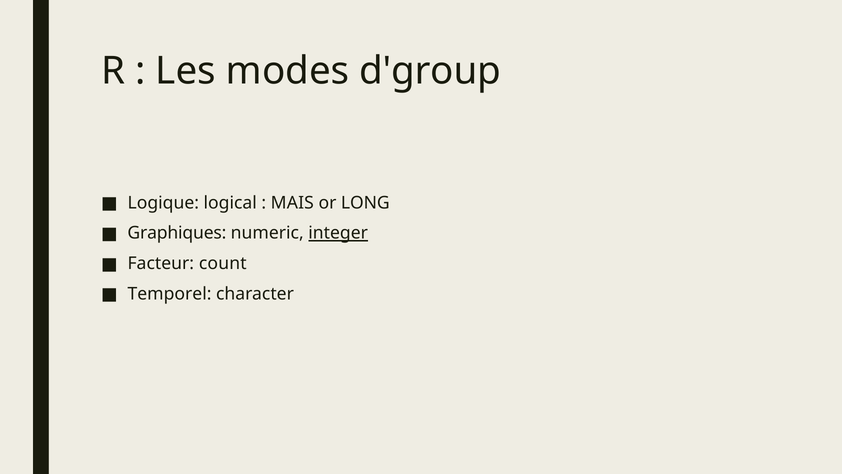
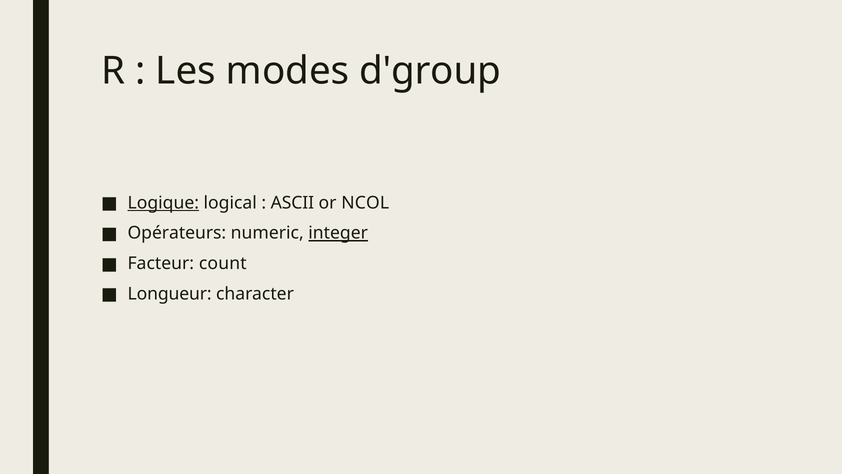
Logique underline: none -> present (163, 203)
MAIS: MAIS -> ASCII (292, 203)
LONG: LONG -> NCOL (365, 203)
Graphiques: Graphiques -> Opérateurs (177, 233)
Temporel: Temporel -> Longueur (170, 294)
